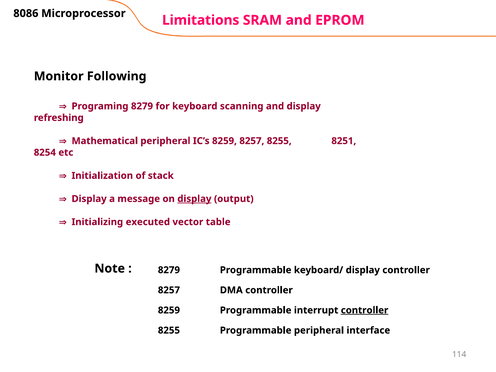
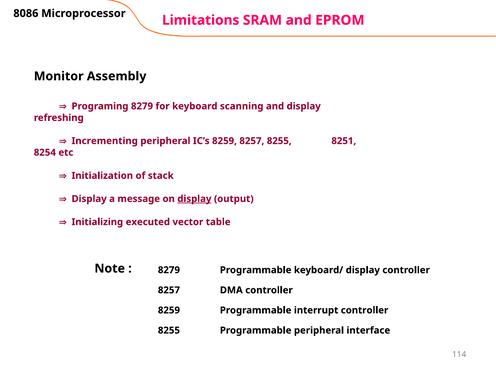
Following: Following -> Assembly (117, 76)
Mathematical: Mathematical -> Incrementing (105, 141)
controller underline: present -> none (365, 310)
